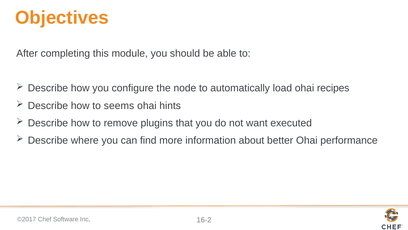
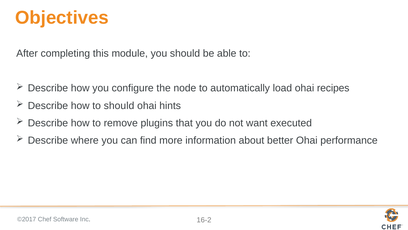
to seems: seems -> should (119, 105)
